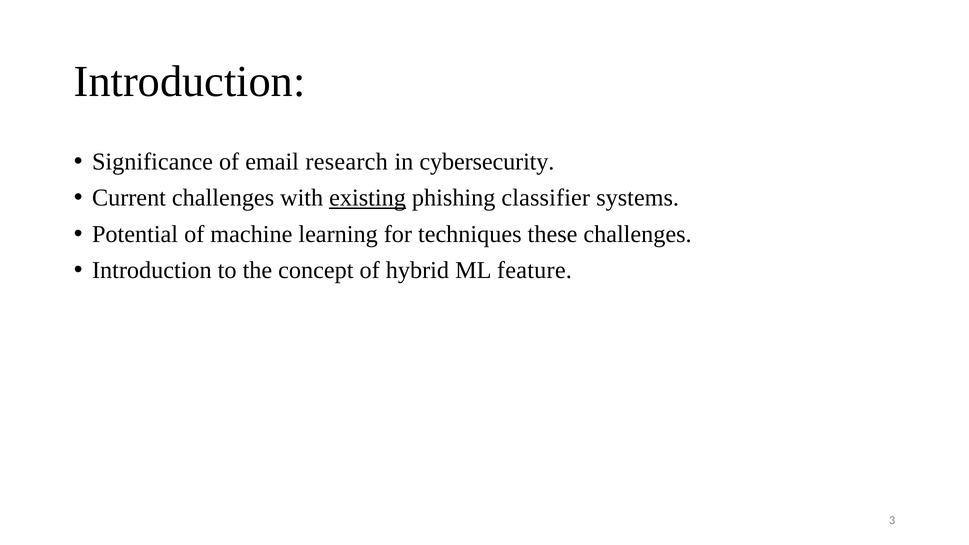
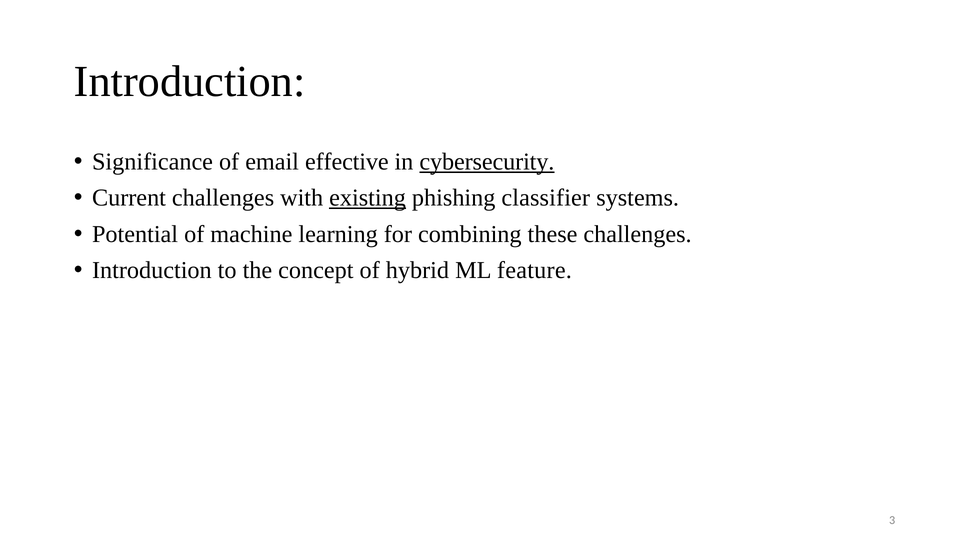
research: research -> effective (347, 162)
cybersecurity underline: none -> present (487, 162)
techniques: techniques -> combining (470, 234)
